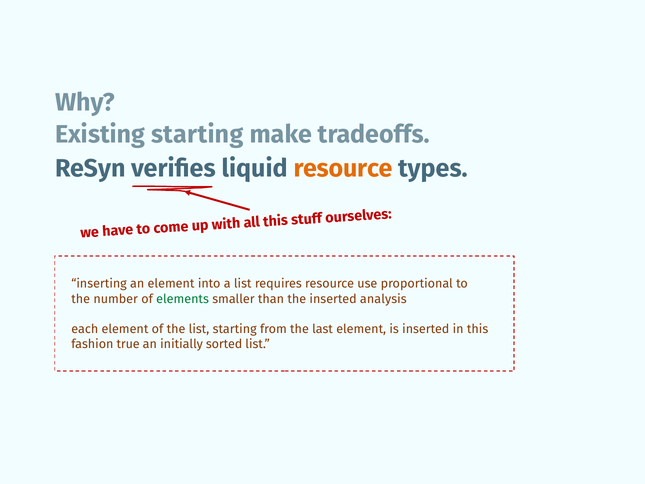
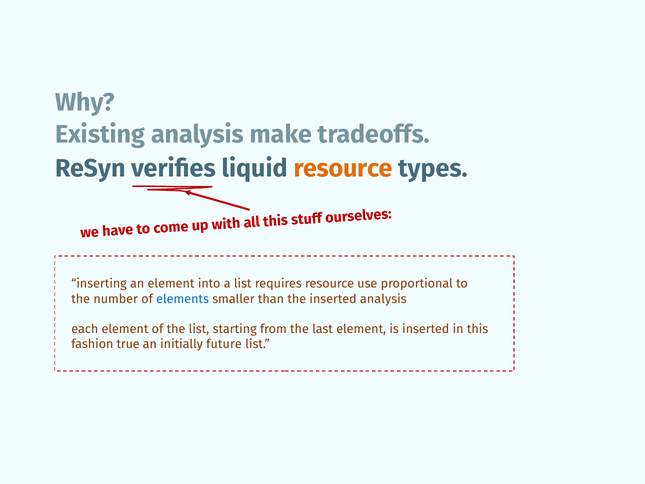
Existing starting: starting -> analysis (197, 134)
elements colour: green -> blue (183, 299)
sorted: sorted -> future (224, 344)
